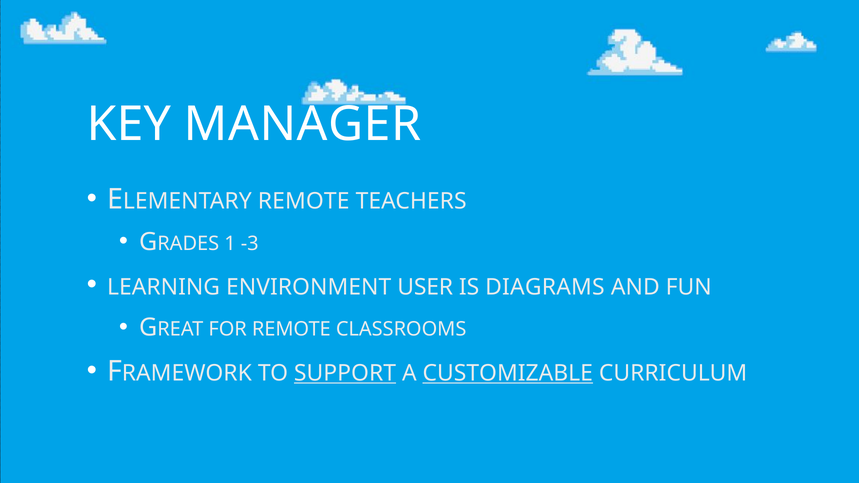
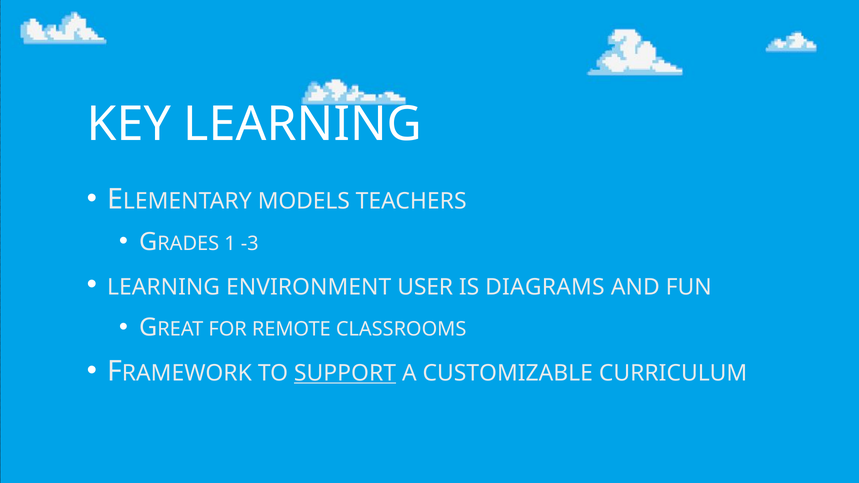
KEY MANAGER: MANAGER -> LEARNING (303, 125)
REMOTE: REMOTE -> MODELS (304, 201)
CUSTOMIZABLE underline: present -> none (508, 373)
